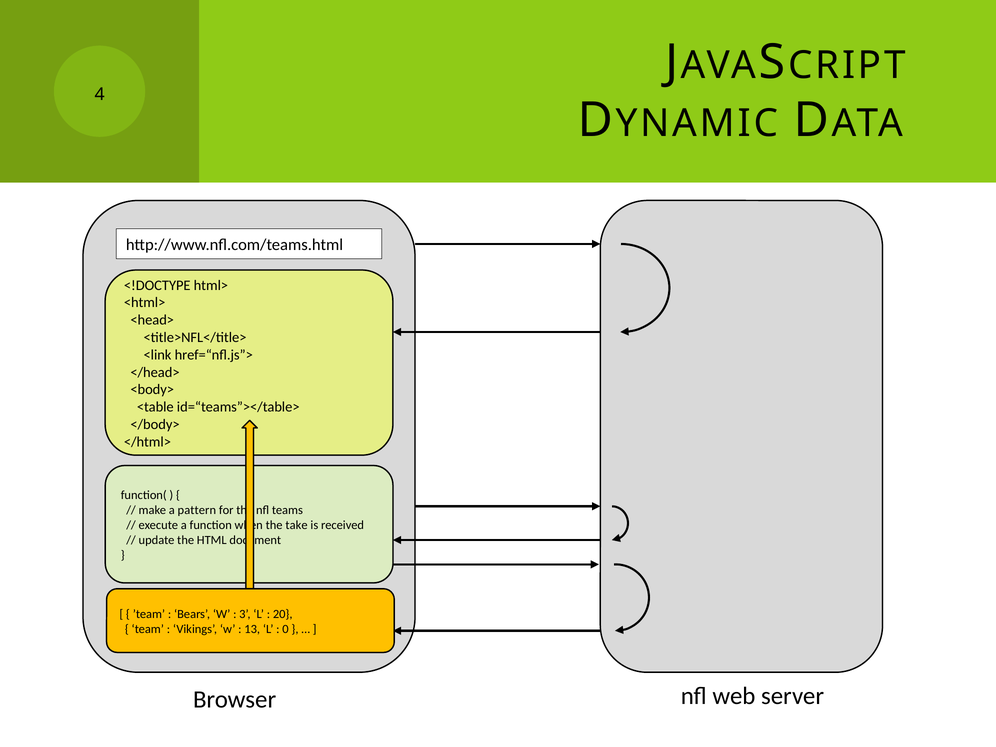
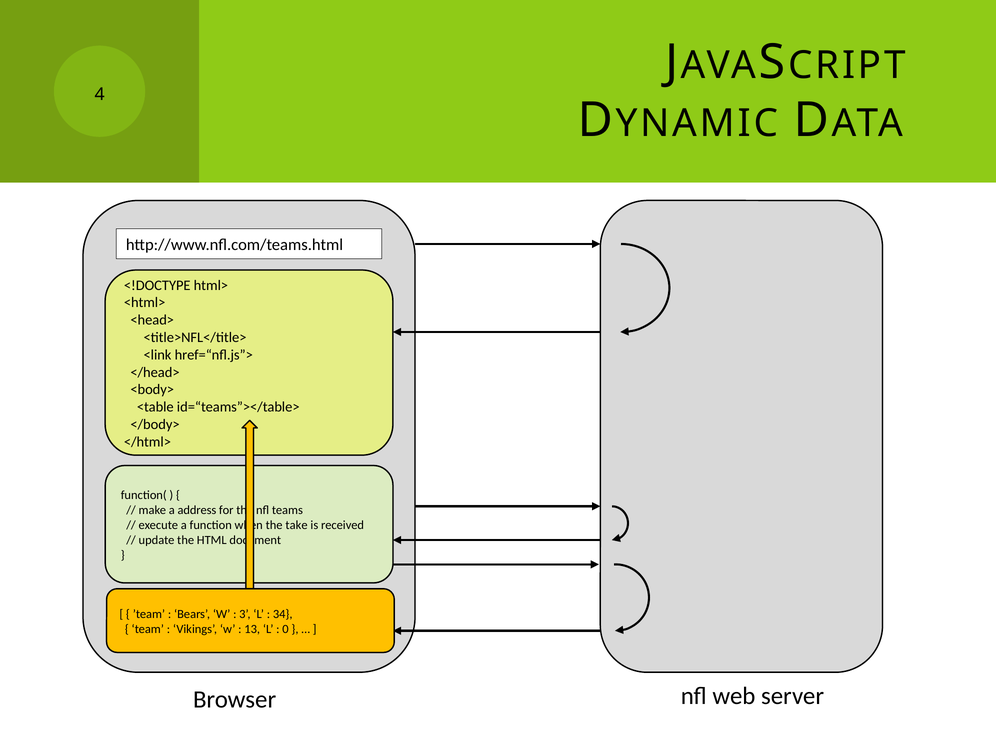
pattern: pattern -> address (197, 510)
20: 20 -> 34 (283, 614)
